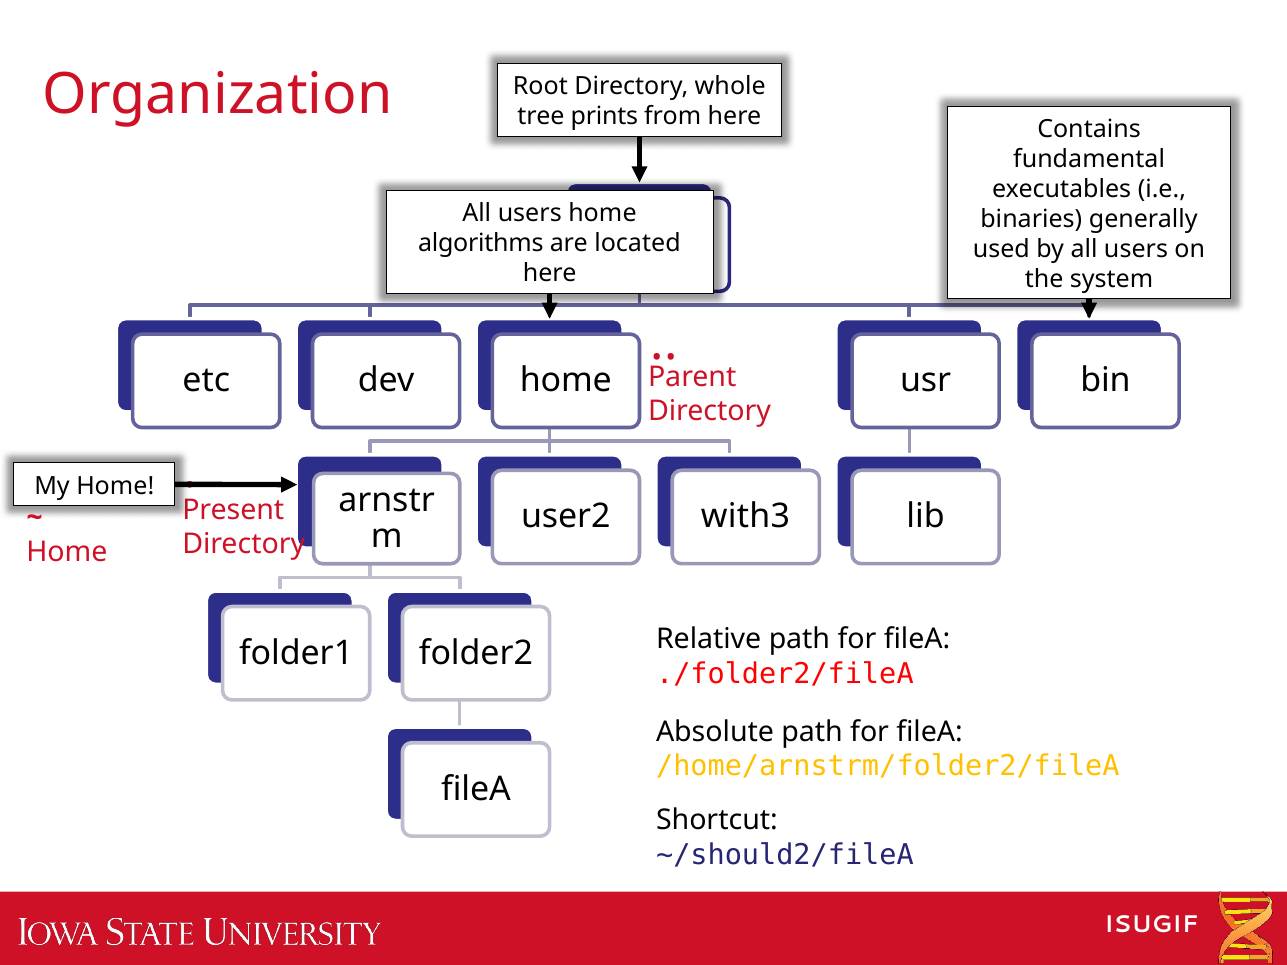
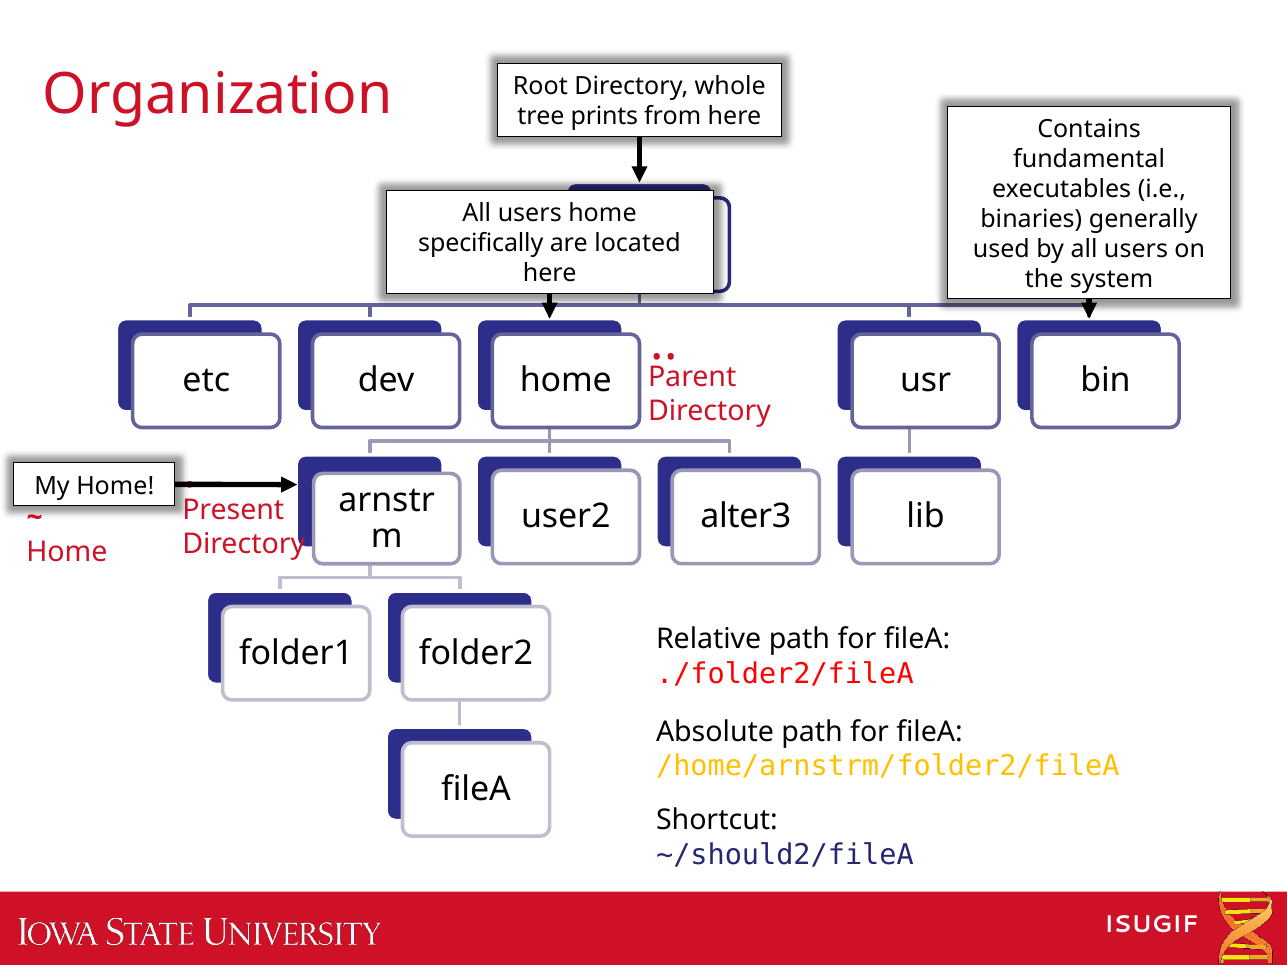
algorithms: algorithms -> specifically (481, 244)
with3: with3 -> alter3 (746, 517)
